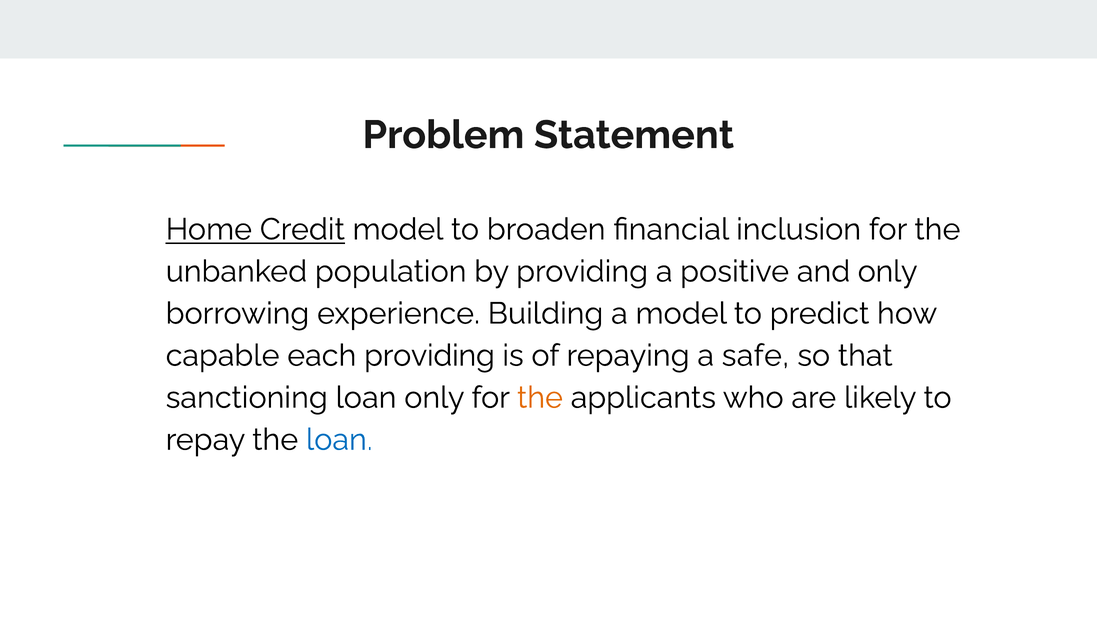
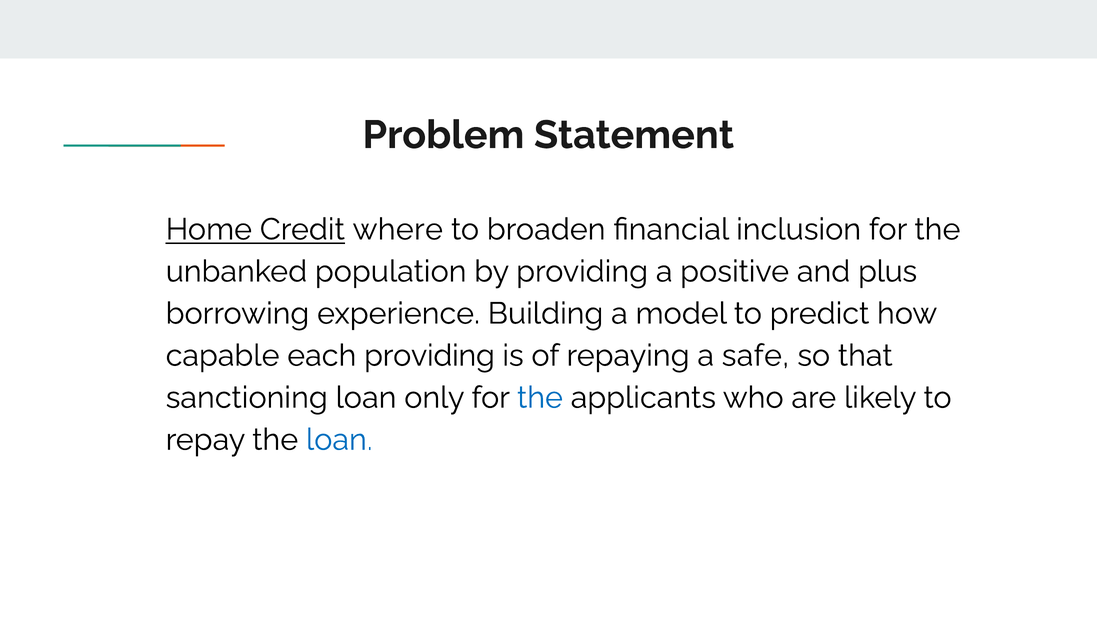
Credit model: model -> where (398, 229)
and only: only -> plus (888, 272)
the colour: orange -> blue (540, 398)
